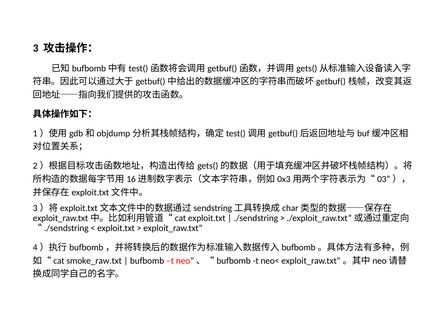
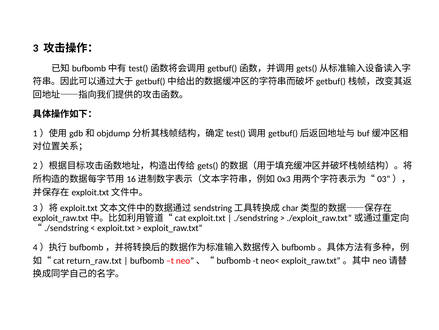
smoke_raw.txt: smoke_raw.txt -> return_raw.txt (94, 260)
